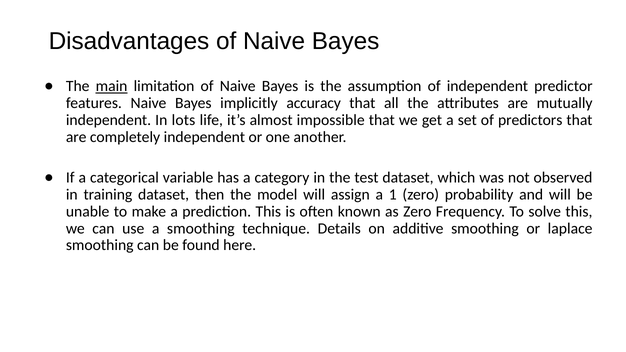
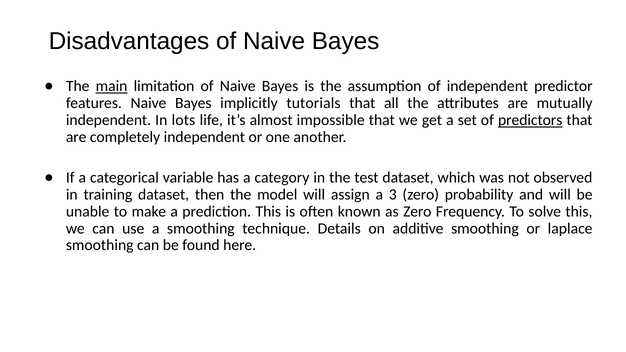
accuracy: accuracy -> tutorials (314, 103)
predictors underline: none -> present (530, 120)
1: 1 -> 3 (393, 195)
